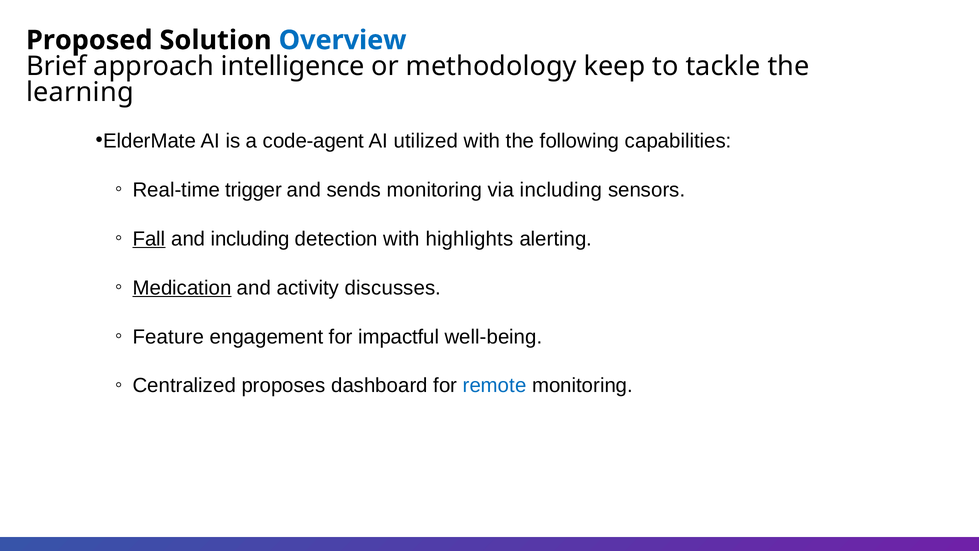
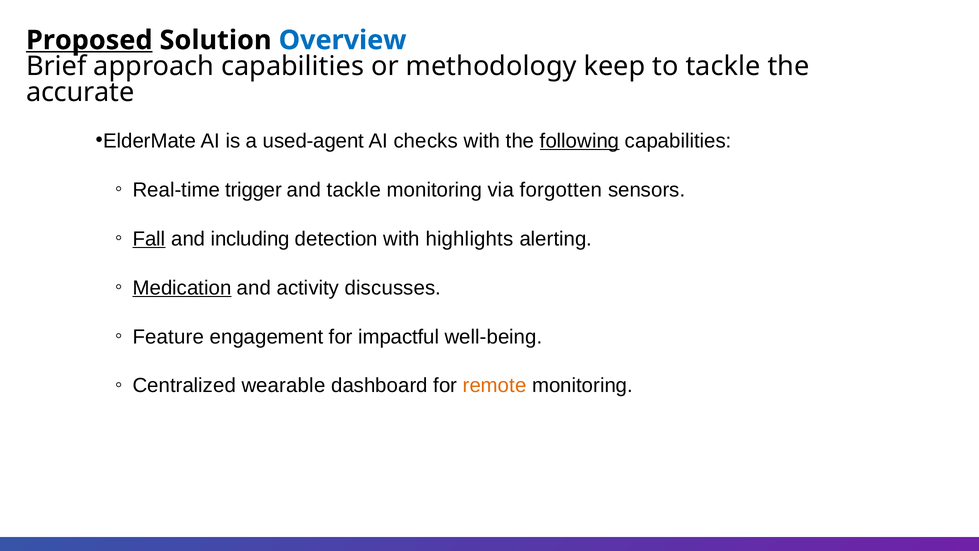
Proposed underline: none -> present (89, 40)
approach intelligence: intelligence -> capabilities (293, 66)
learning: learning -> accurate (80, 92)
code-agent: code-agent -> used-agent (314, 141)
utilized: utilized -> checks (426, 141)
following underline: none -> present (580, 141)
and sends: sends -> tackle (354, 190)
via including: including -> forgotten (561, 190)
proposes: proposes -> wearable (283, 386)
remote colour: blue -> orange (495, 386)
